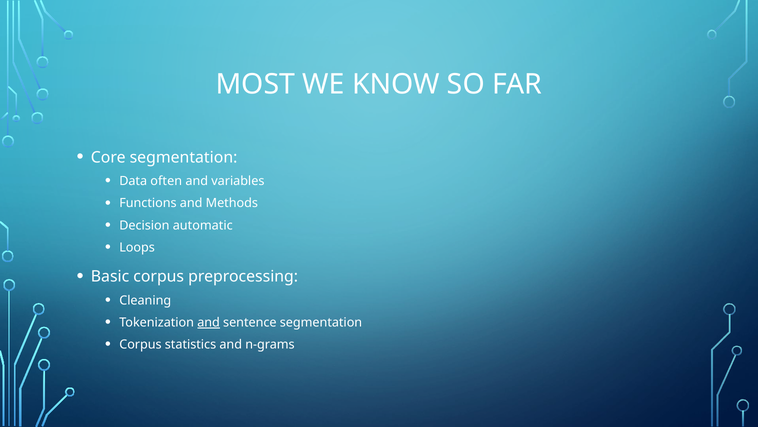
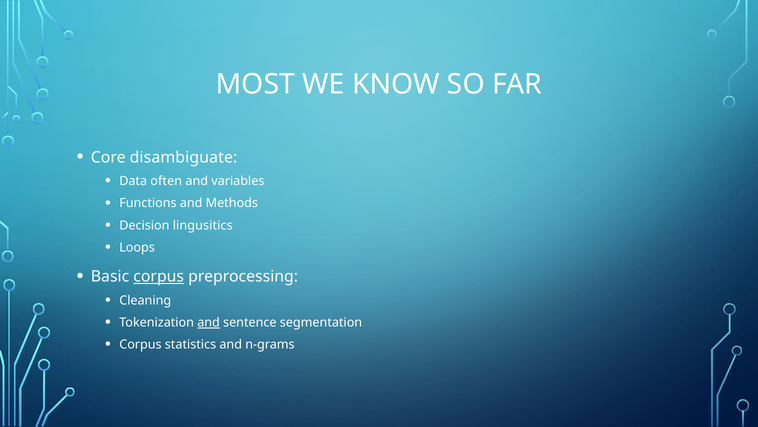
Core segmentation: segmentation -> disambiguate (183, 157)
automatic: automatic -> lingusitics (203, 225)
corpus underline: none -> present (159, 276)
